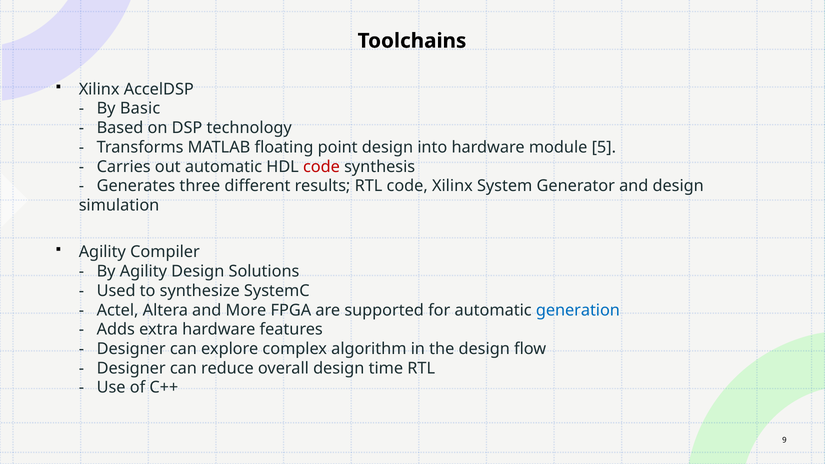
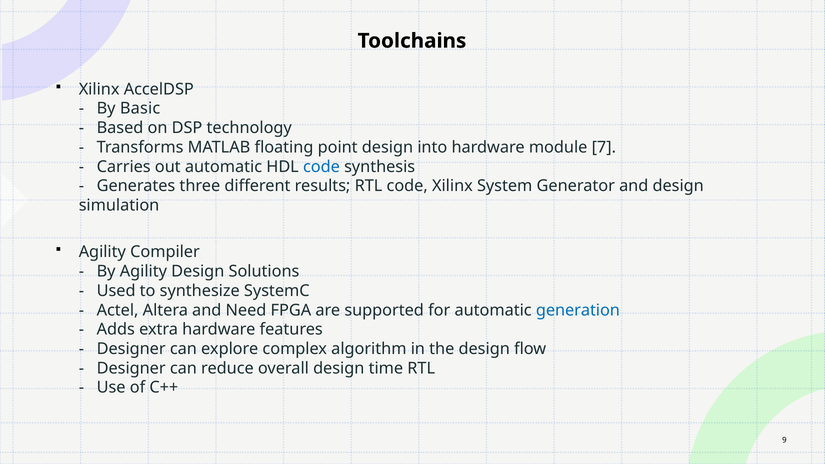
5: 5 -> 7 (604, 147)
code colour: red -> blue (321, 167)
More: More -> Need (246, 310)
